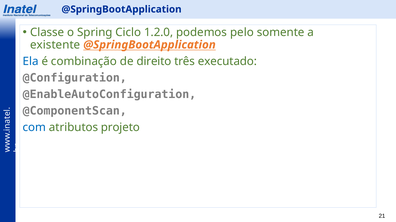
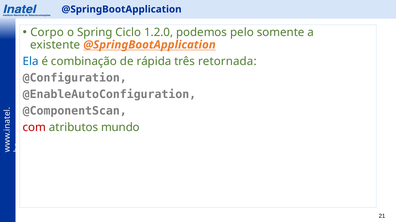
Classe: Classe -> Corpo (47, 32)
direito: direito -> rápida (154, 61)
executado: executado -> retornada (227, 61)
com colour: blue -> red (34, 128)
projeto: projeto -> mundo (120, 128)
